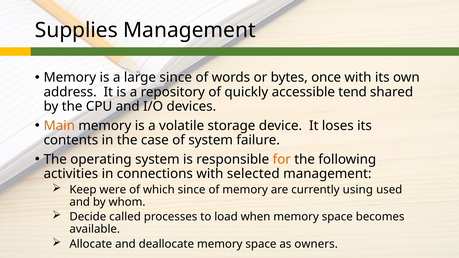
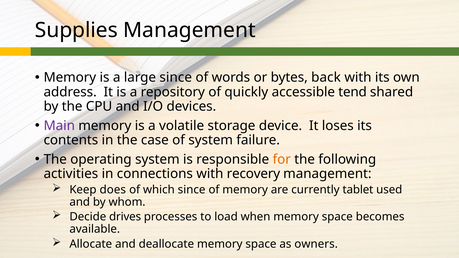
once: once -> back (326, 78)
Main colour: orange -> purple (59, 126)
selected: selected -> recovery (253, 174)
were: were -> does (113, 190)
using: using -> tablet (358, 190)
called: called -> drives (125, 217)
